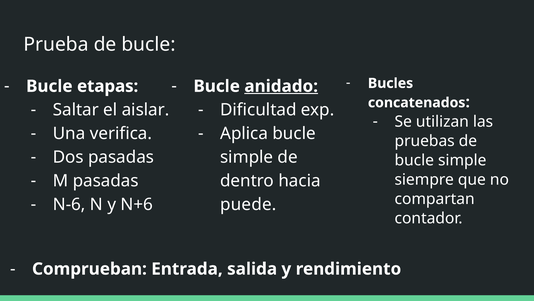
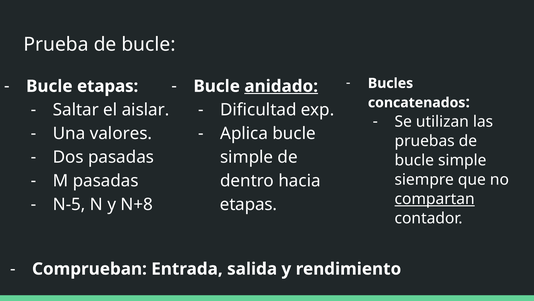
verifica: verifica -> valores (121, 133)
compartan underline: none -> present (435, 199)
N-6: N-6 -> N-5 (69, 204)
N+6: N+6 -> N+8 (137, 204)
puede: puede -> etapas (248, 204)
